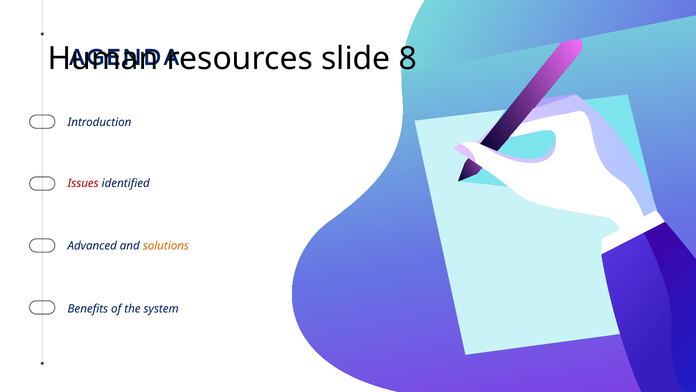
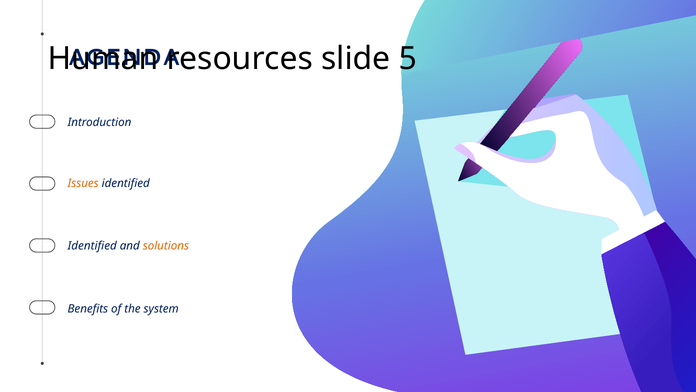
8: 8 -> 5 (408, 58)
Issues colour: red -> orange (83, 183)
Advanced: Advanced -> Identified (92, 246)
